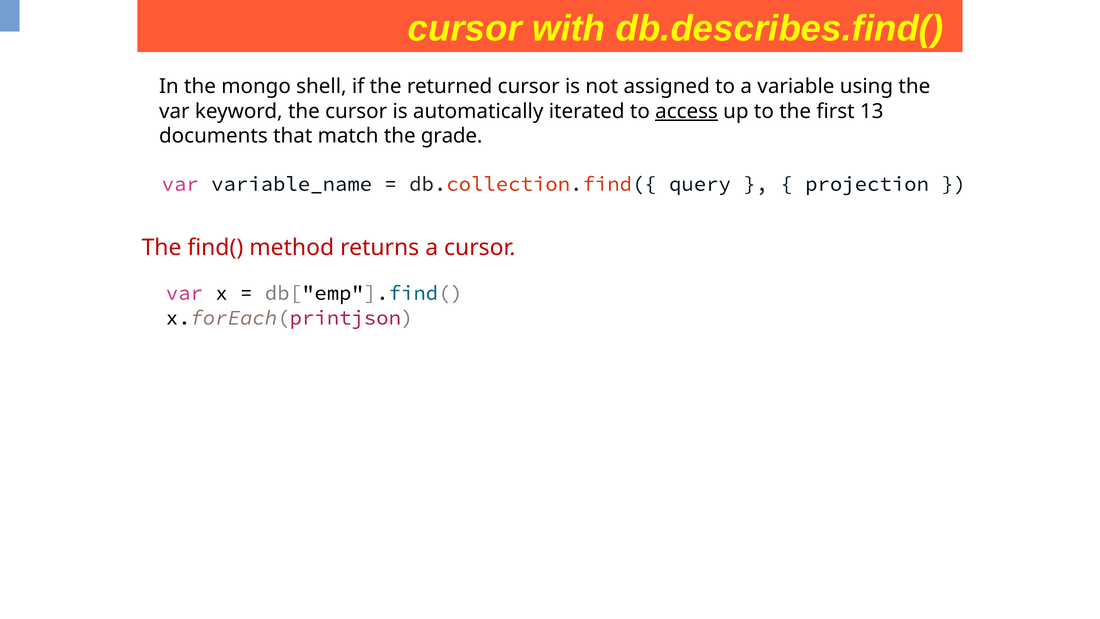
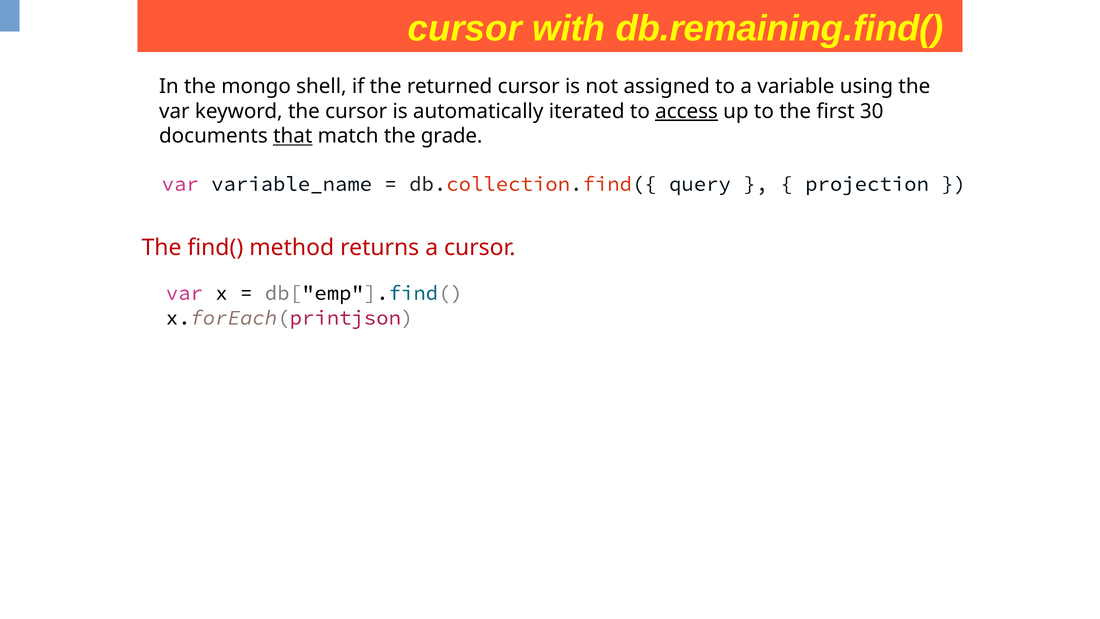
db.describes.find(: db.describes.find( -> db.remaining.find( (780, 29)
13: 13 -> 30 (872, 111)
that underline: none -> present (293, 136)
